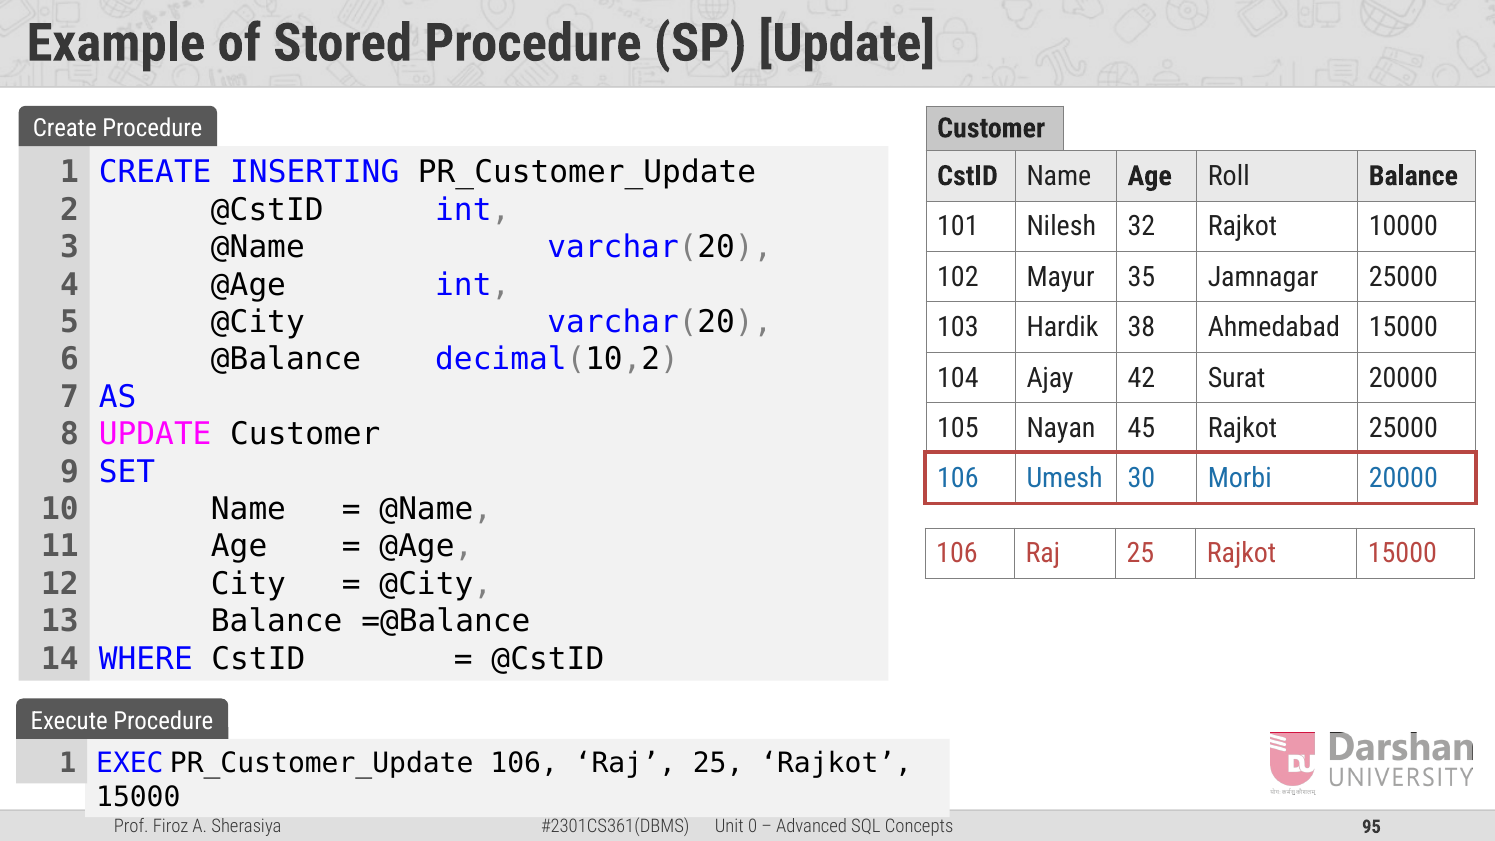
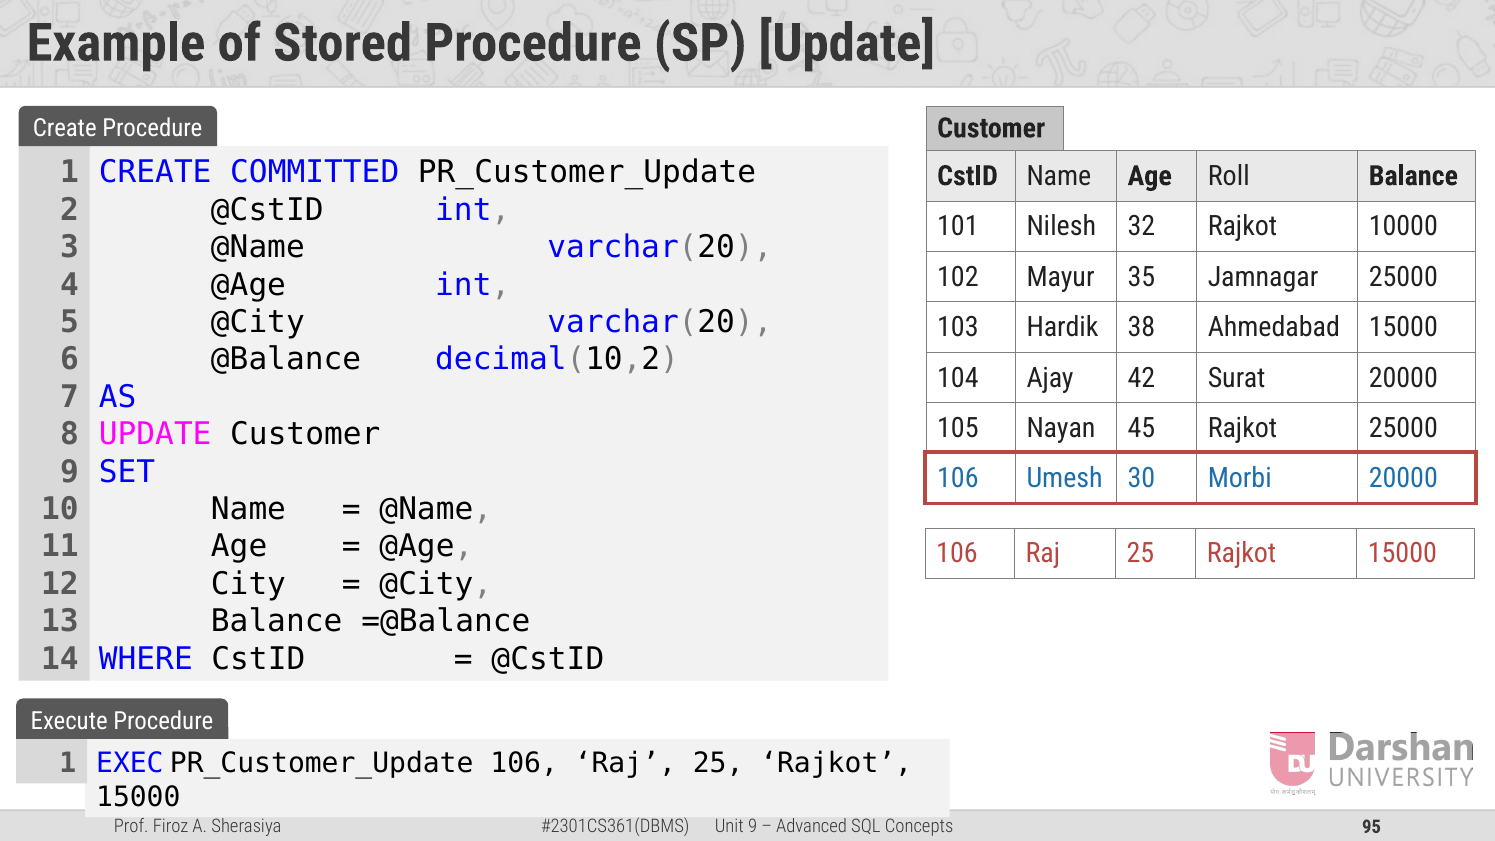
INSERTING: INSERTING -> COMMITTED (315, 173)
0: 0 -> 9 (753, 827)
